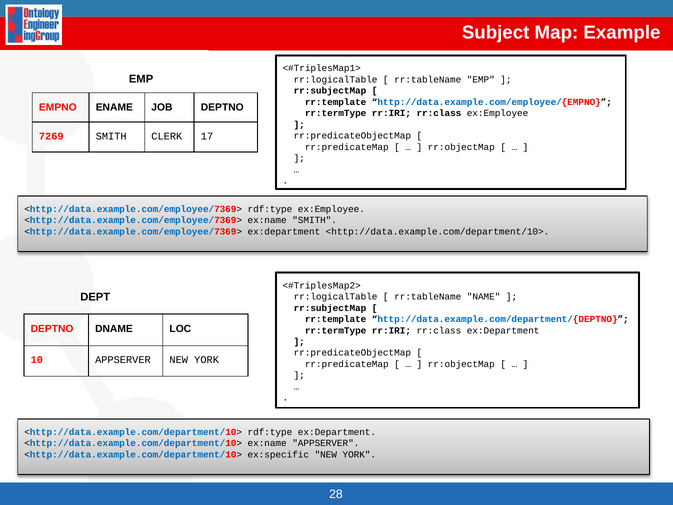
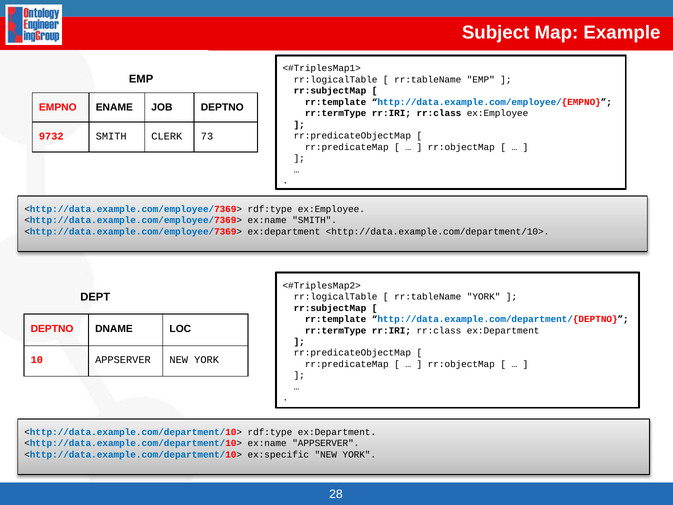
7269: 7269 -> 9732 (51, 136)
17: 17 -> 73 (207, 136)
rr:tableName NAME: NAME -> YORK (484, 297)
